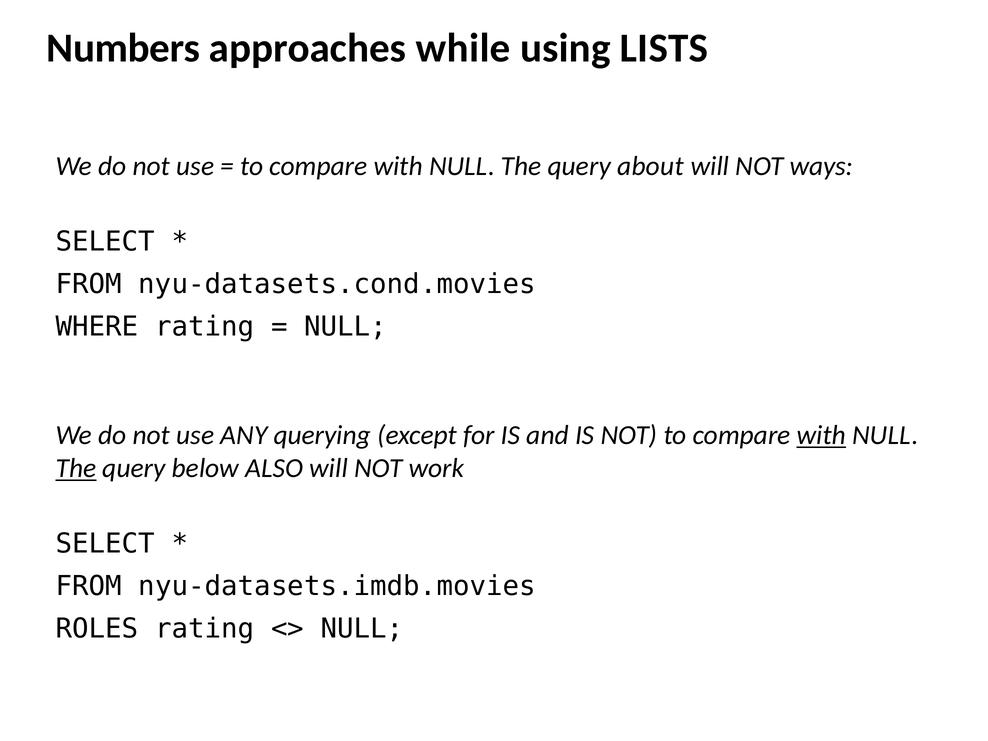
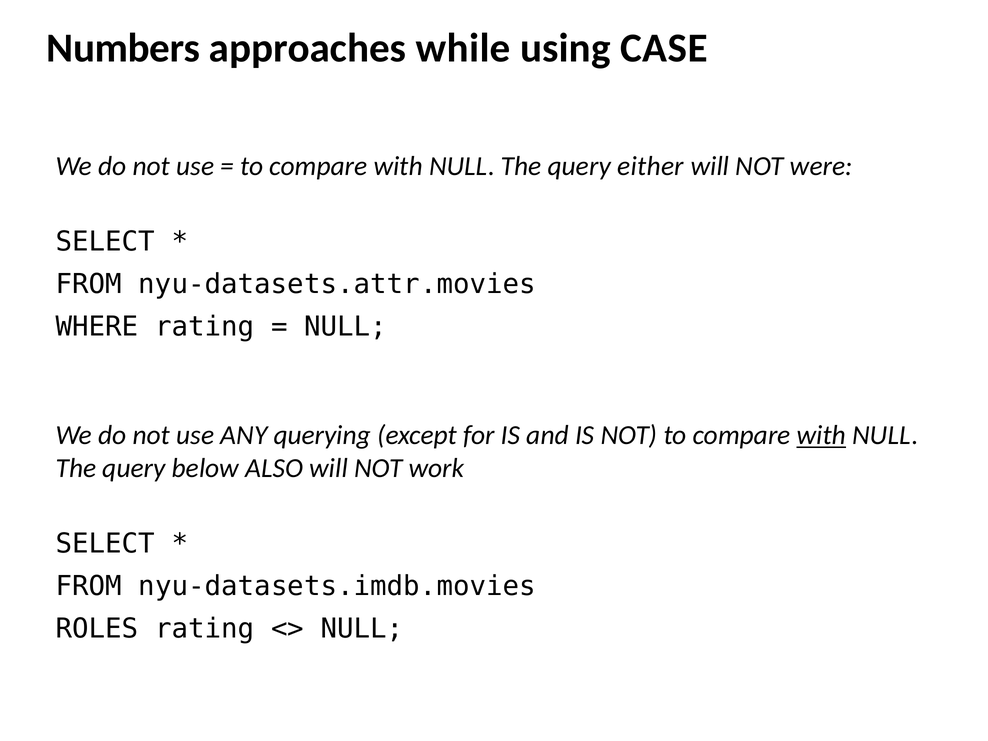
LISTS: LISTS -> CASE (664, 48)
about: about -> either (651, 166)
ways: ways -> were (821, 166)
nyu-datasets.cond.movies: nyu-datasets.cond.movies -> nyu-datasets.attr.movies (337, 284)
The underline: present -> none (76, 468)
